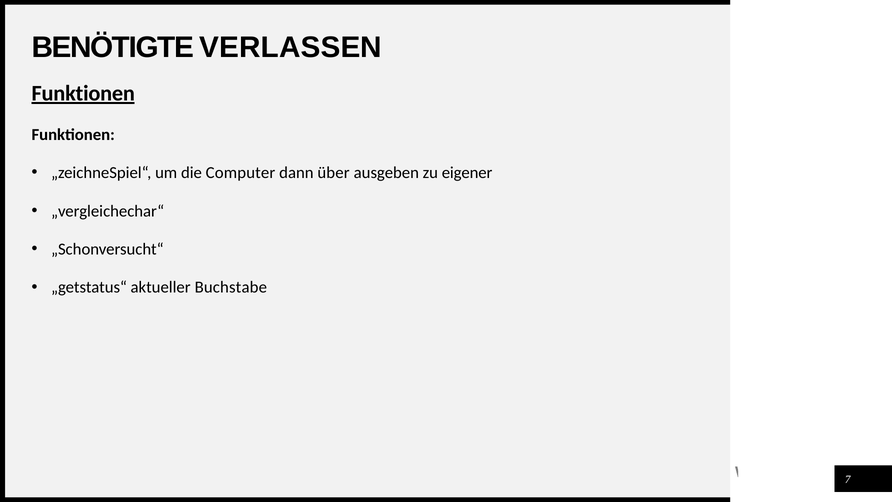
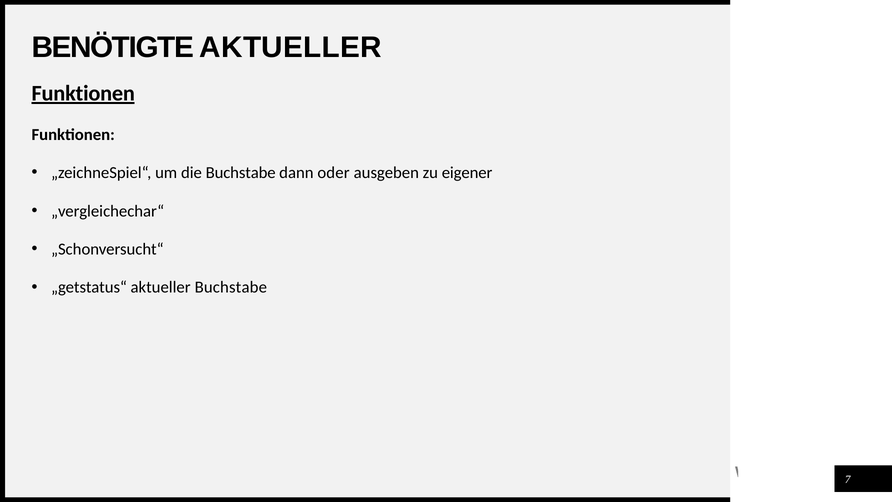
BENÖTIGTE VERLASSEN: VERLASSEN -> AKTUELLER (291, 47)
die Computer: Computer -> Buchstabe (241, 173)
über: über -> oder (333, 173)
